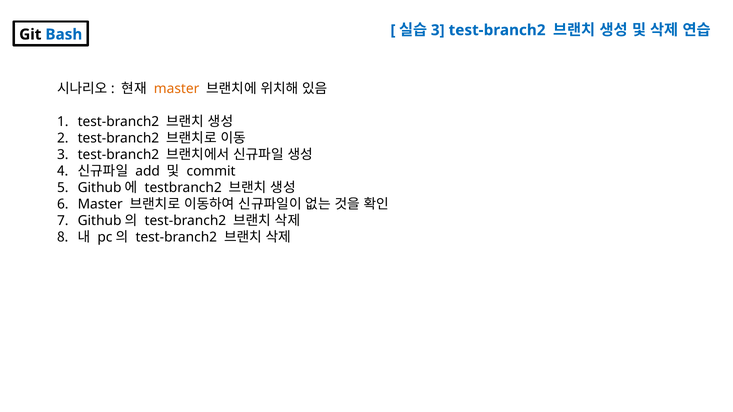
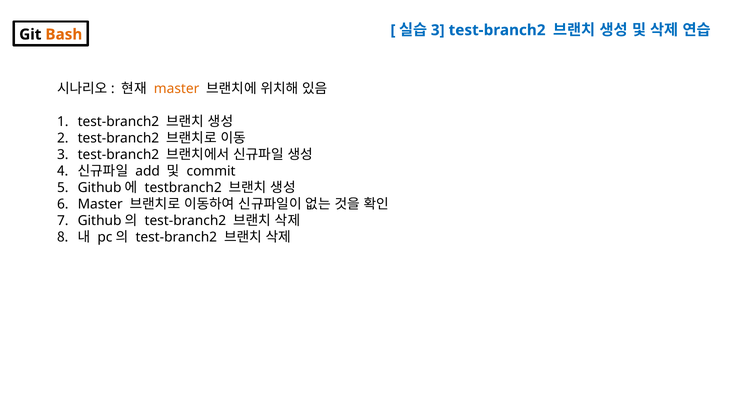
Bash colour: blue -> orange (64, 35)
